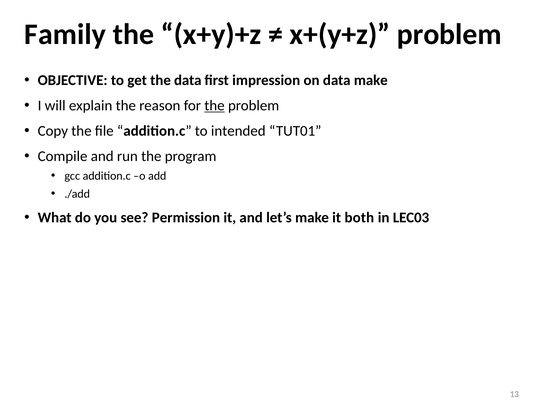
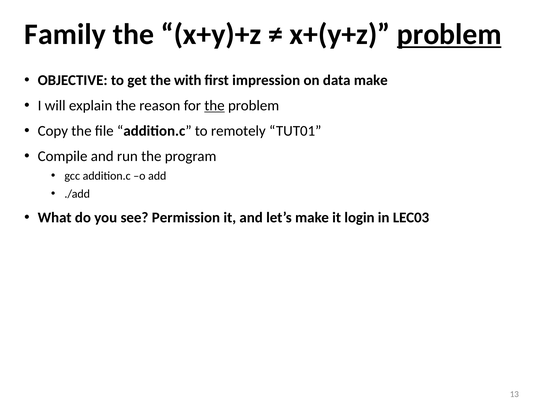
problem underline: none -> present (449, 34)
the data: data -> with (188, 80)
intended: intended -> remotely (238, 131)
both: both -> login (359, 218)
